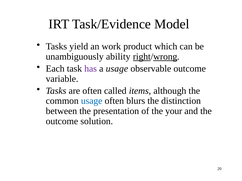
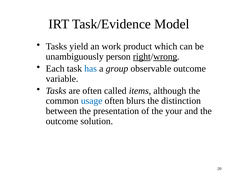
ability: ability -> person (118, 57)
has colour: purple -> blue (91, 69)
a usage: usage -> group (117, 69)
